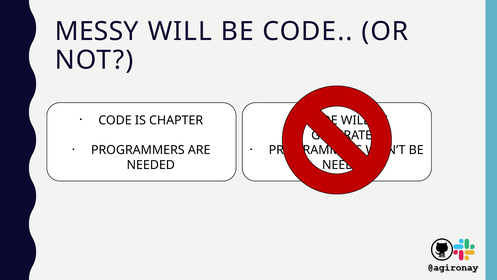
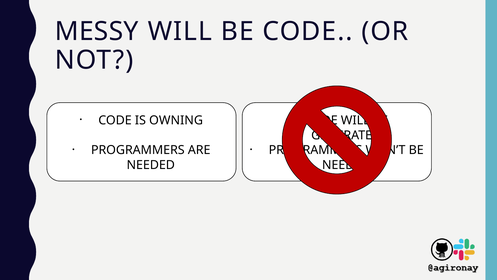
CHAPTER: CHAPTER -> OWNING (176, 120)
